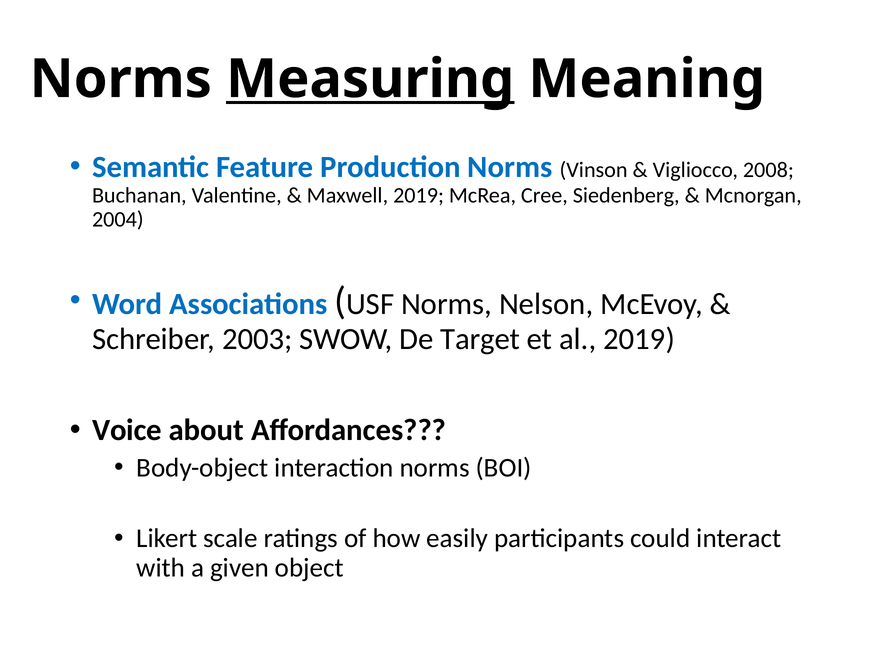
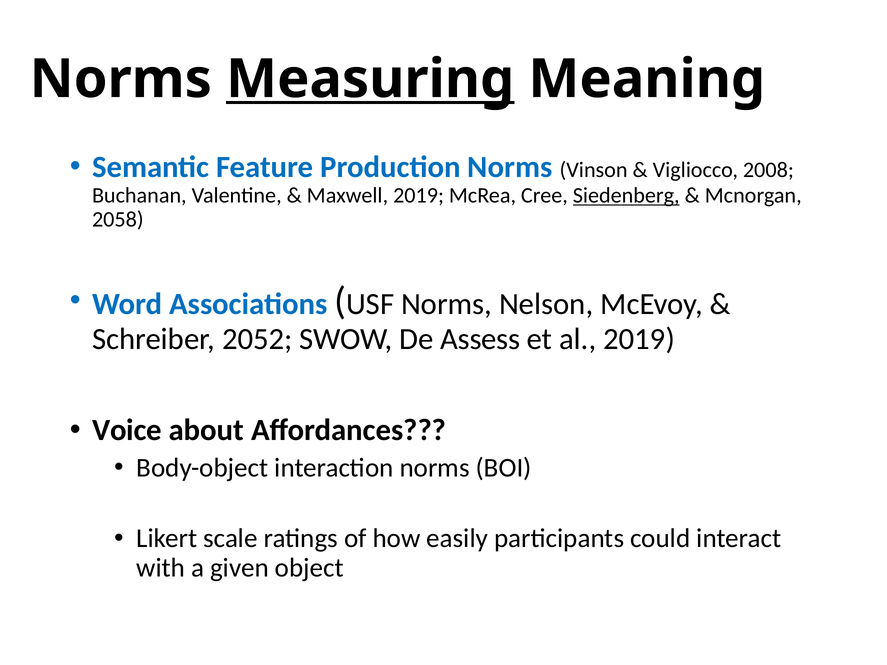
Siedenberg underline: none -> present (626, 196)
2004: 2004 -> 2058 (118, 220)
2003: 2003 -> 2052 (257, 339)
Target: Target -> Assess (480, 339)
